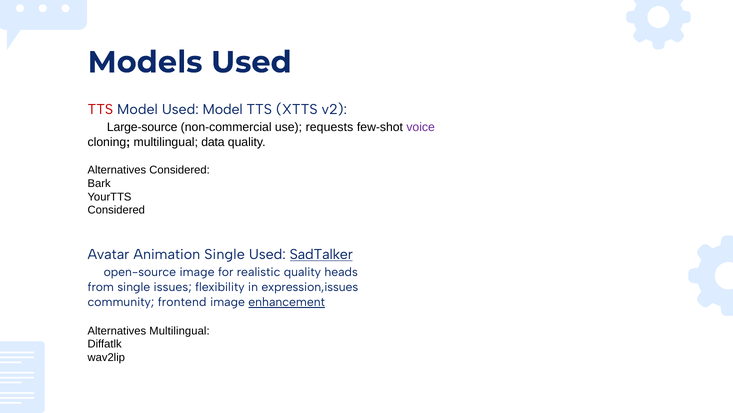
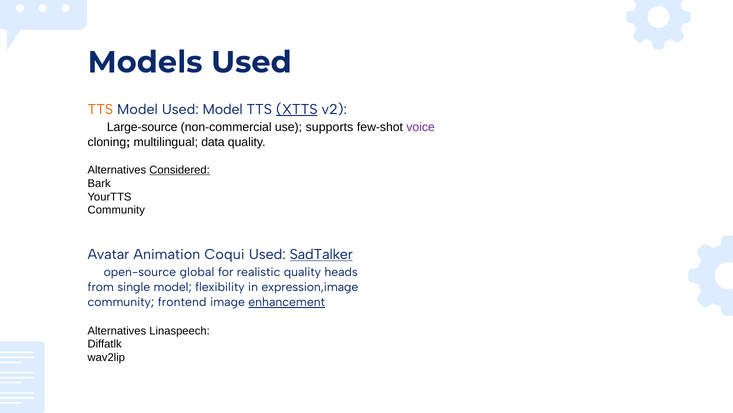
TTS colour: red -> orange (100, 109)
XTTS underline: none -> present (297, 109)
requests: requests -> supports (329, 127)
Considered underline: none -> present (180, 170)
Considered: Considered -> Community (116, 210)
Animation Single: Single -> Coqui (225, 254)
open-source image: image -> global (197, 272)
single issues: issues -> model (173, 287)
expression,issues: expression,issues -> expression,image (310, 287)
Alternatives Multilingual: Multilingual -> Linaspeech (180, 330)
